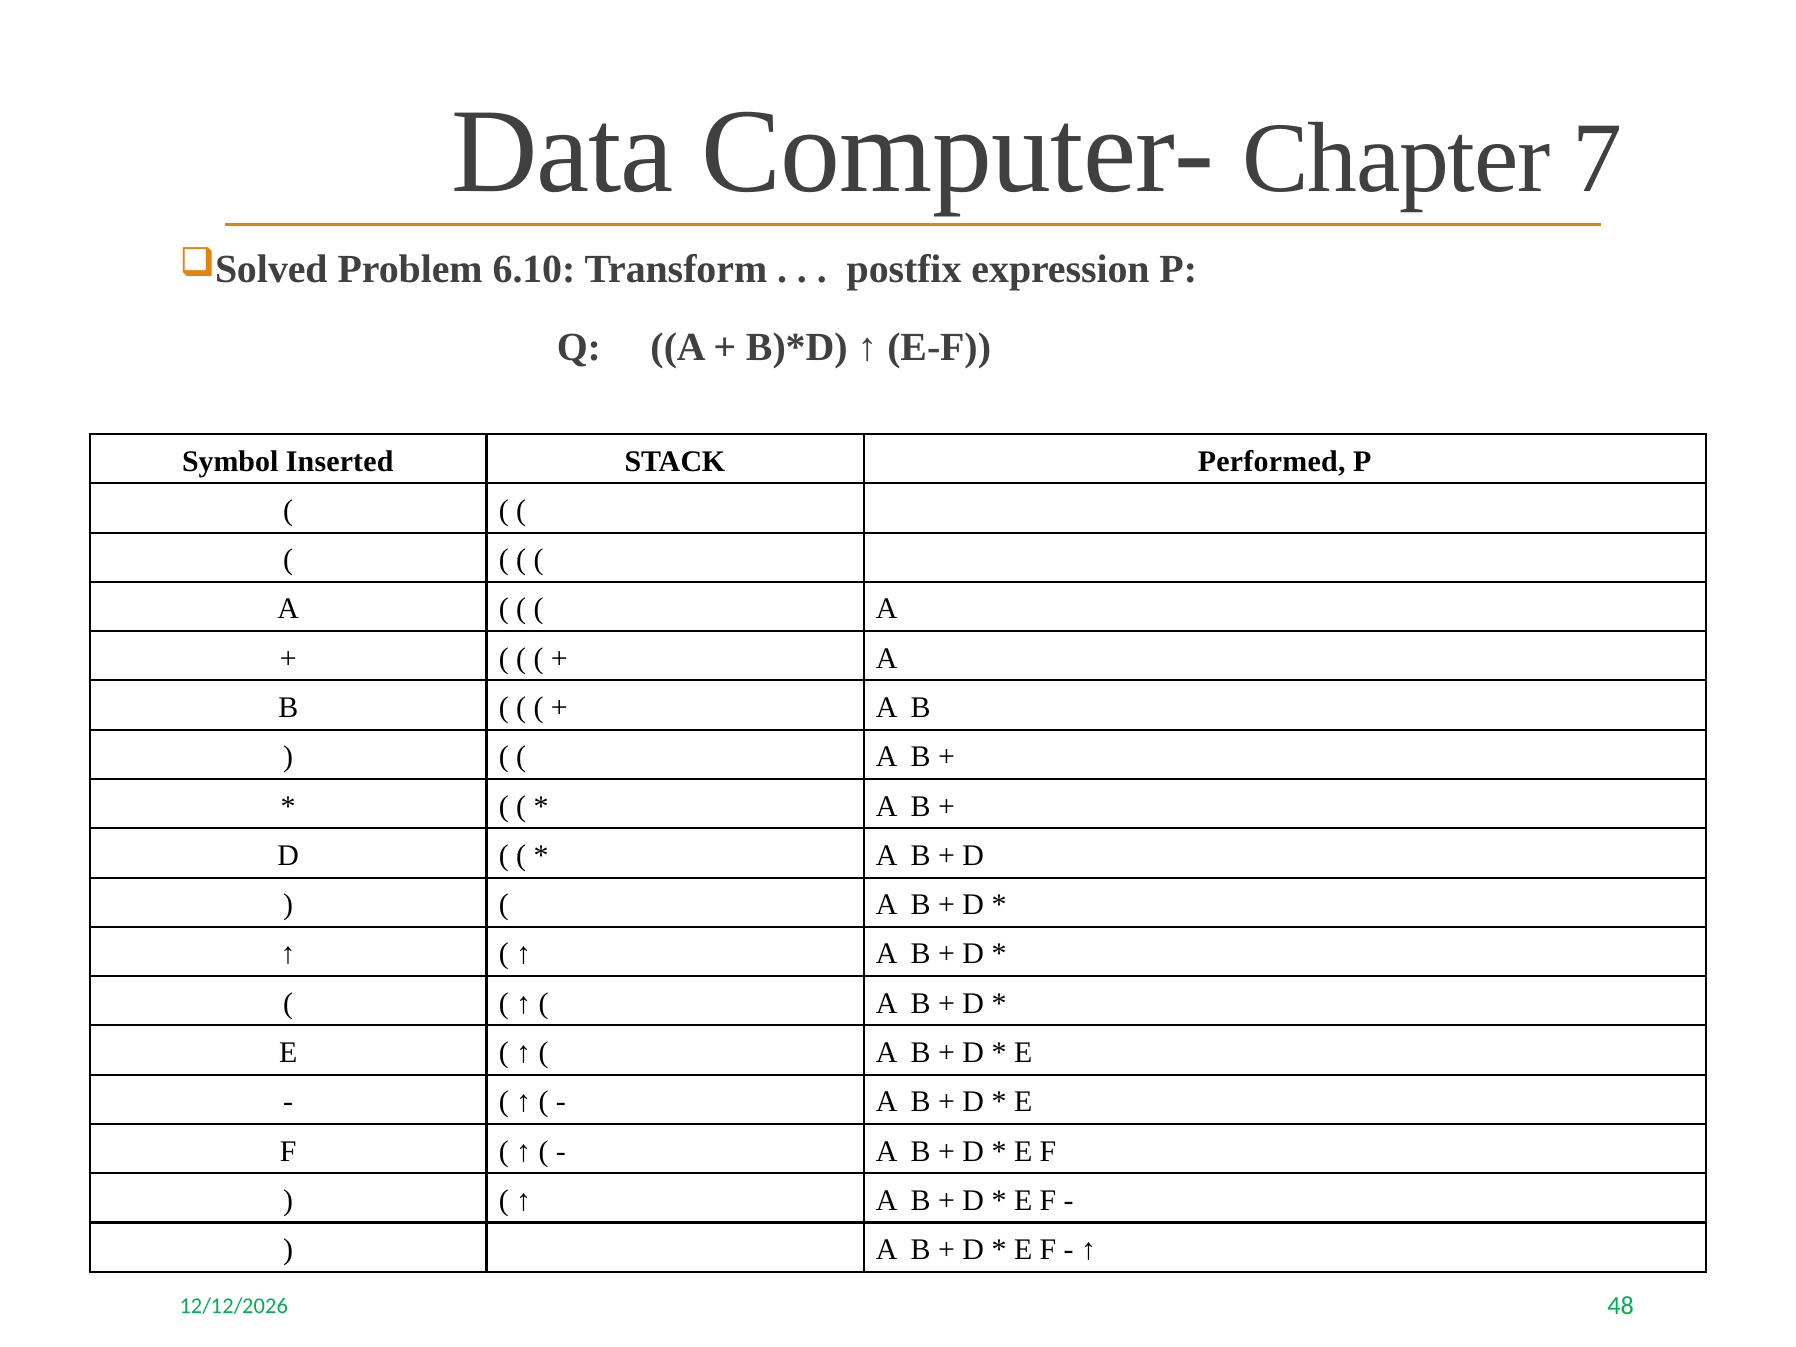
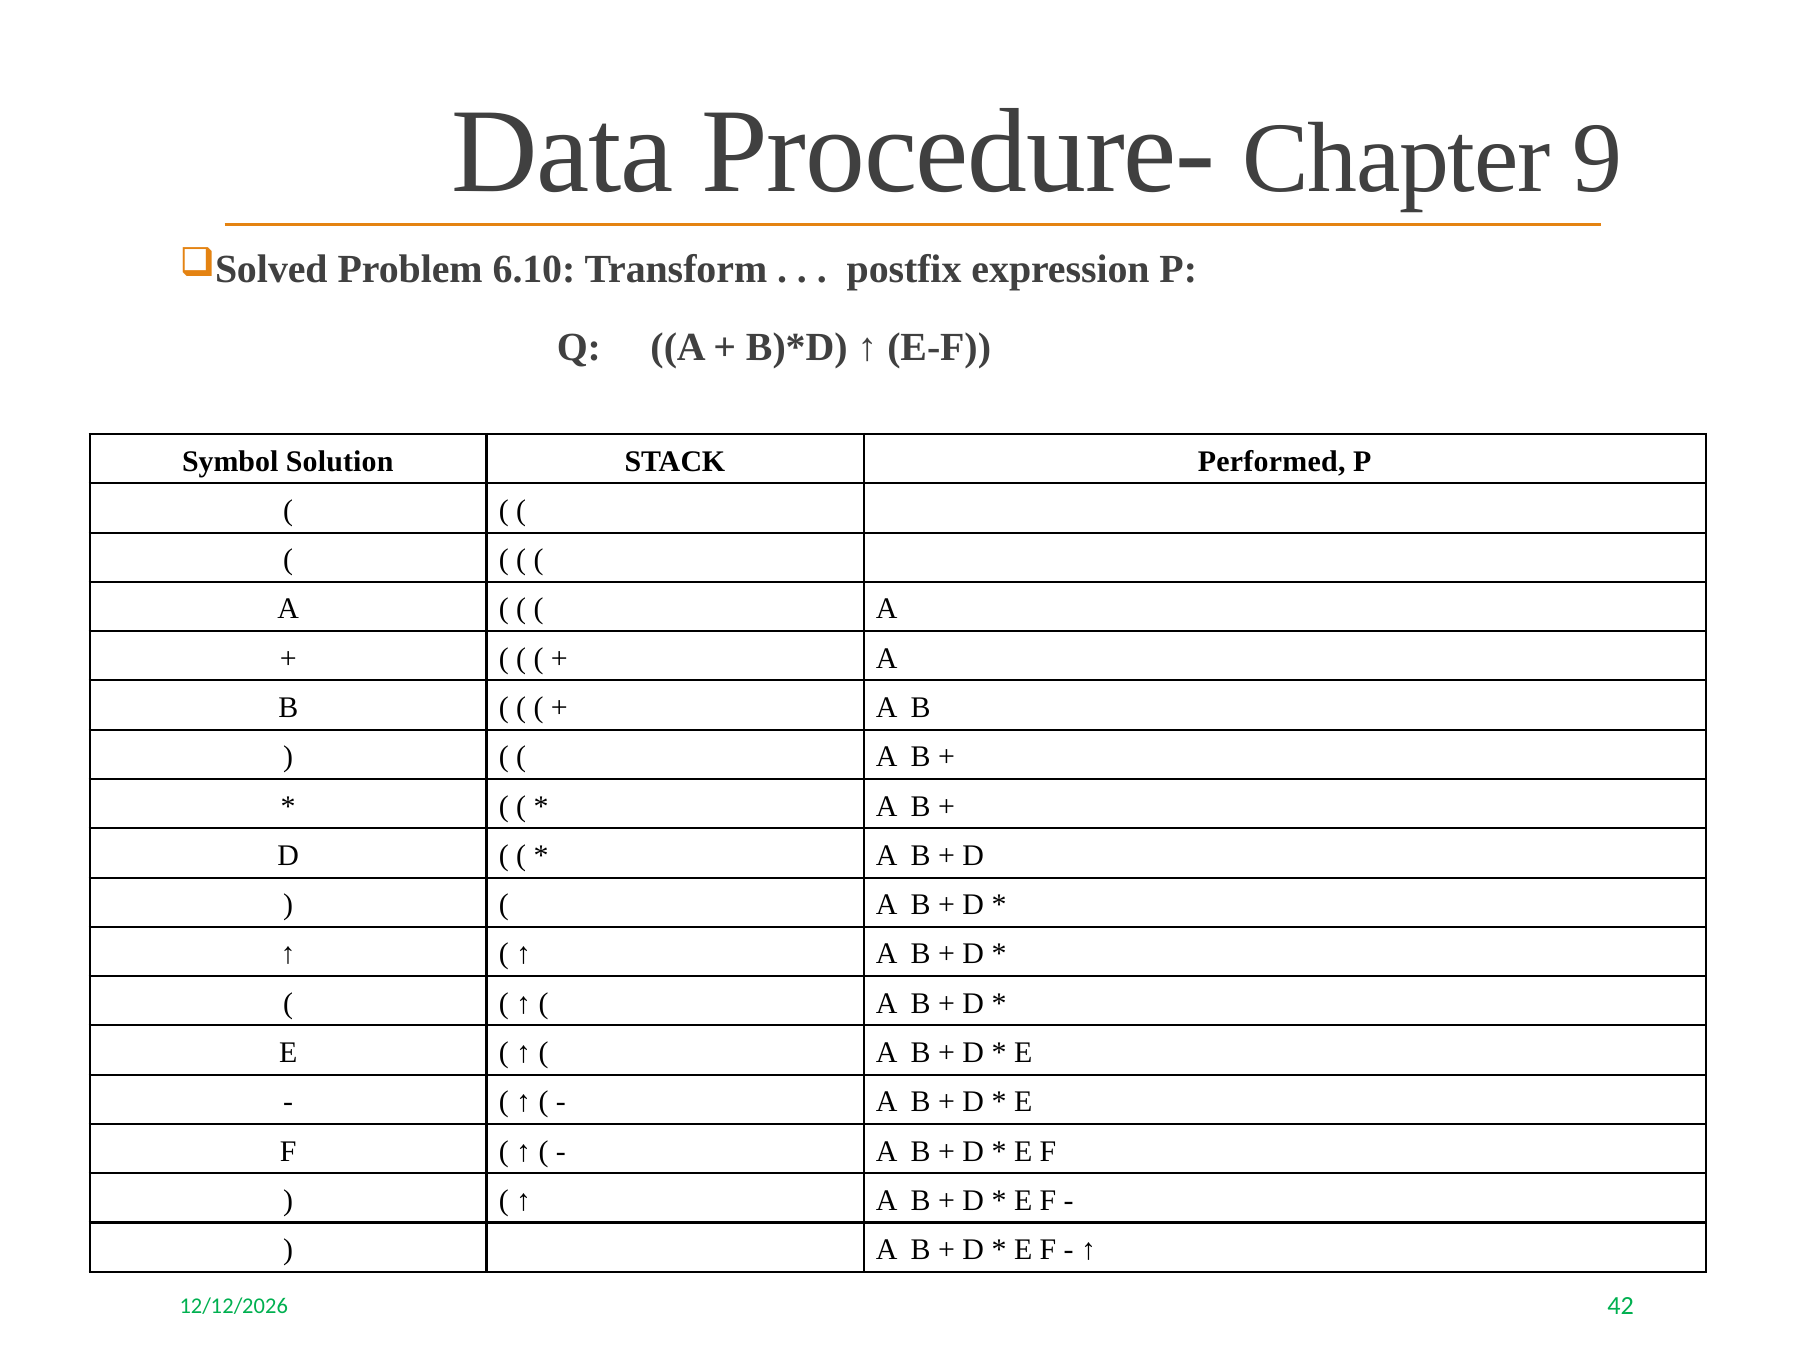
Computer-: Computer- -> Procedure- (958, 152)
7: 7 -> 9 (1598, 158)
Inserted: Inserted -> Solution (340, 461)
48: 48 -> 42 (1621, 1306)
